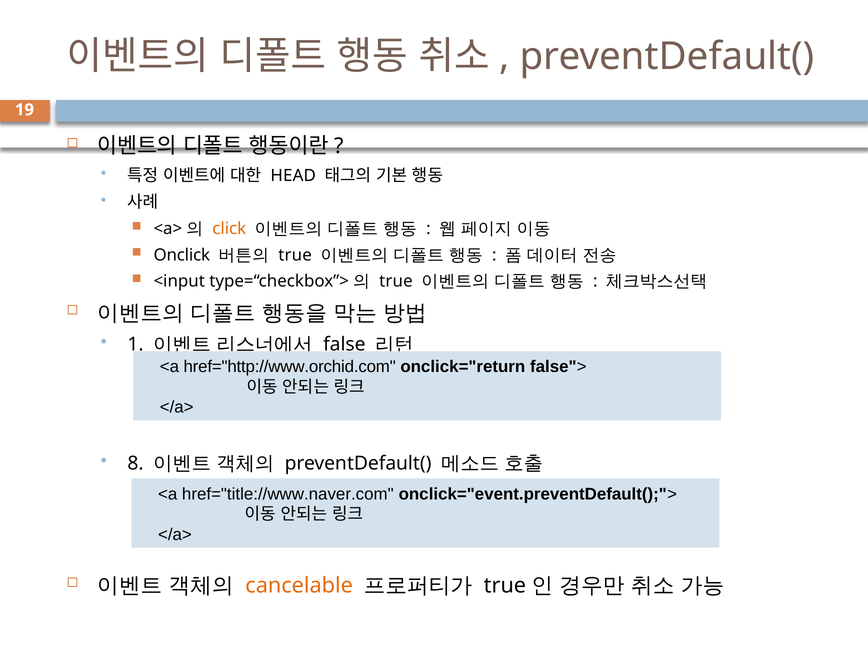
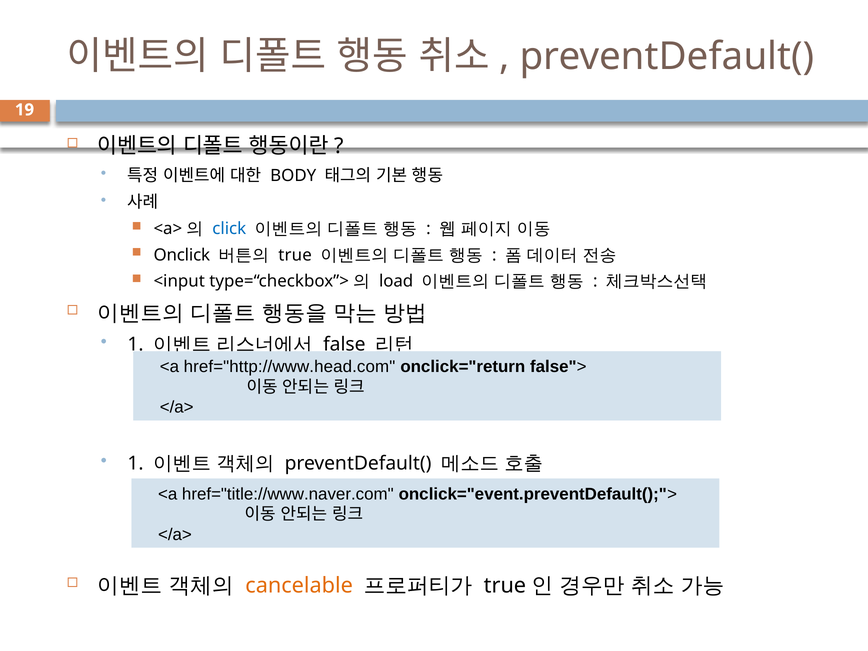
HEAD: HEAD -> BODY (293, 176)
click colour: orange -> blue (229, 229)
true: true -> load (396, 281)
href="http://www.orchid.com: href="http://www.orchid.com -> href="http://www.head.com (289, 367)
8: 8 -> 1 (136, 463)
